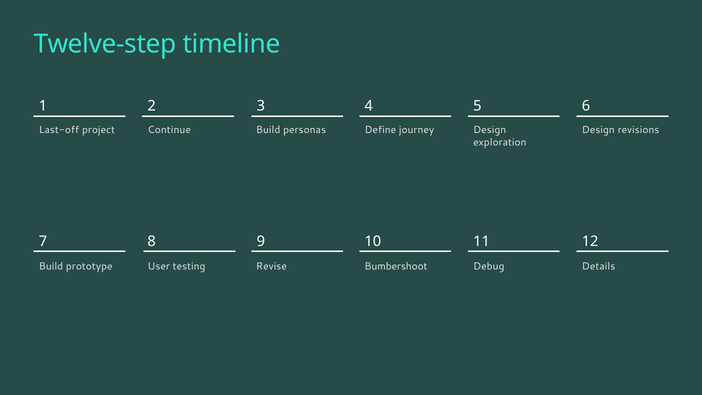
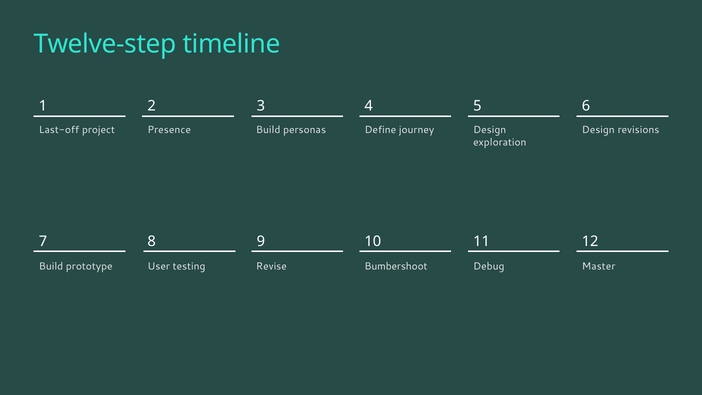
Continue: Continue -> Presence (169, 130)
Details: Details -> Master (599, 266)
